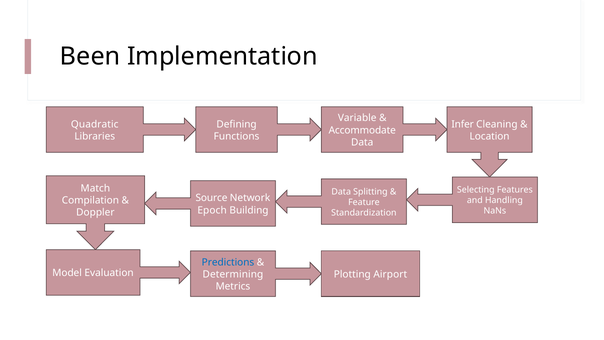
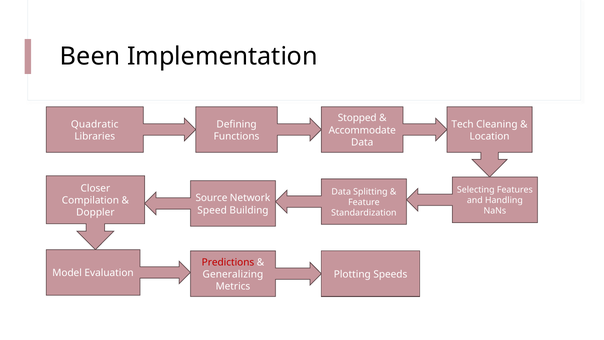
Variable: Variable -> Stopped (357, 118)
Infer: Infer -> Tech (463, 124)
Match: Match -> Closer (95, 188)
Epoch: Epoch -> Speed (212, 210)
Predictions colour: blue -> red (228, 262)
Determining: Determining -> Generalizing (233, 274)
Airport: Airport -> Speeds (390, 274)
